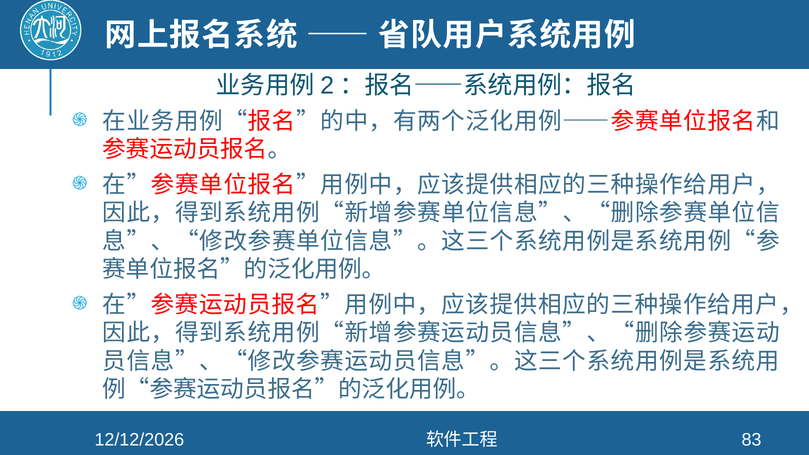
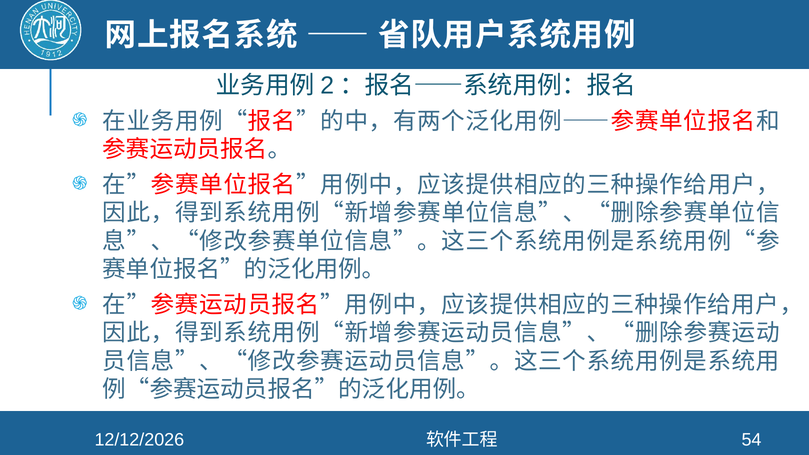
83: 83 -> 54 (751, 440)
